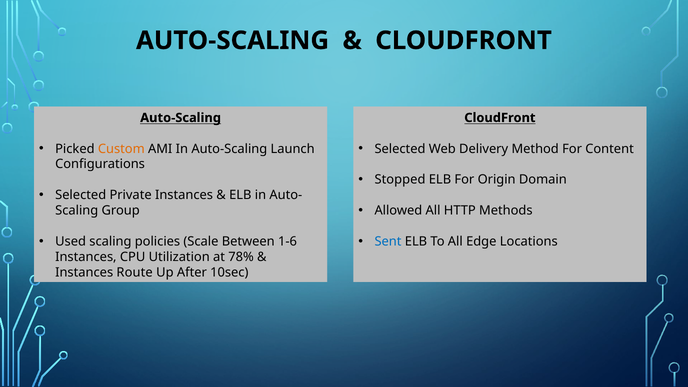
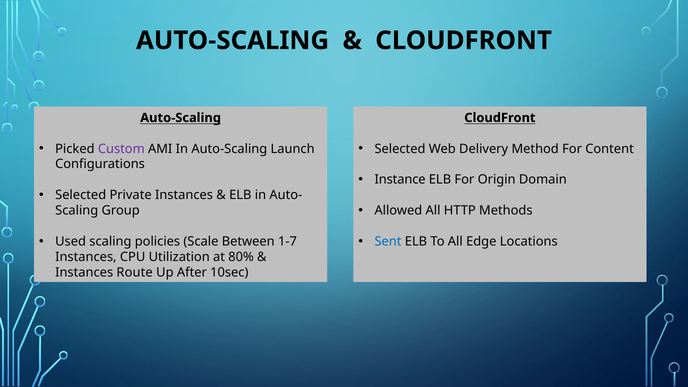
Custom colour: orange -> purple (121, 149)
Stopped: Stopped -> Instance (400, 180)
1-6: 1-6 -> 1-7 (288, 242)
78%: 78% -> 80% (241, 257)
